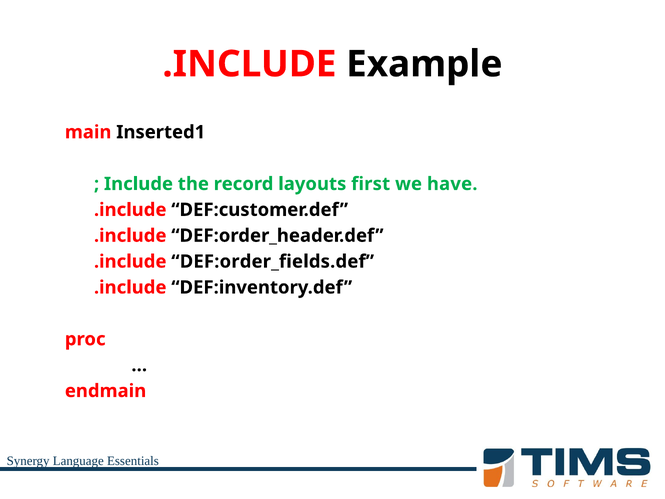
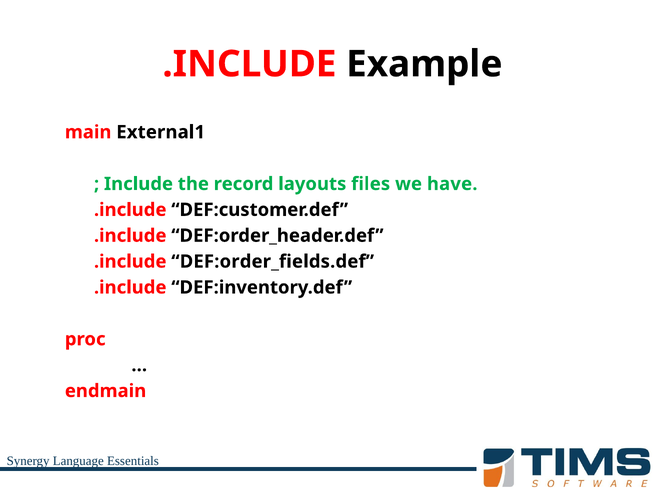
Inserted1: Inserted1 -> External1 (161, 132)
first: first -> files (371, 184)
